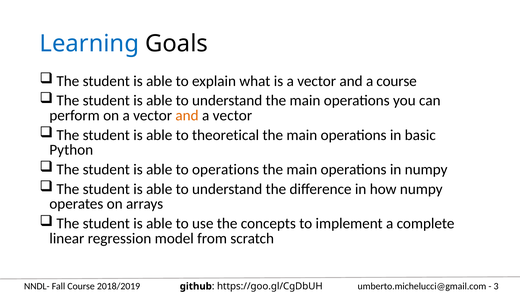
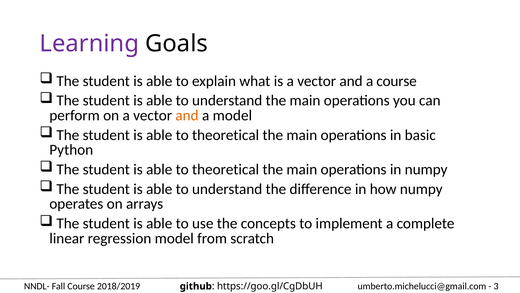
Learning colour: blue -> purple (89, 44)
vector: vector -> model (232, 115)
operations: operations -> theoretical (226, 169)
